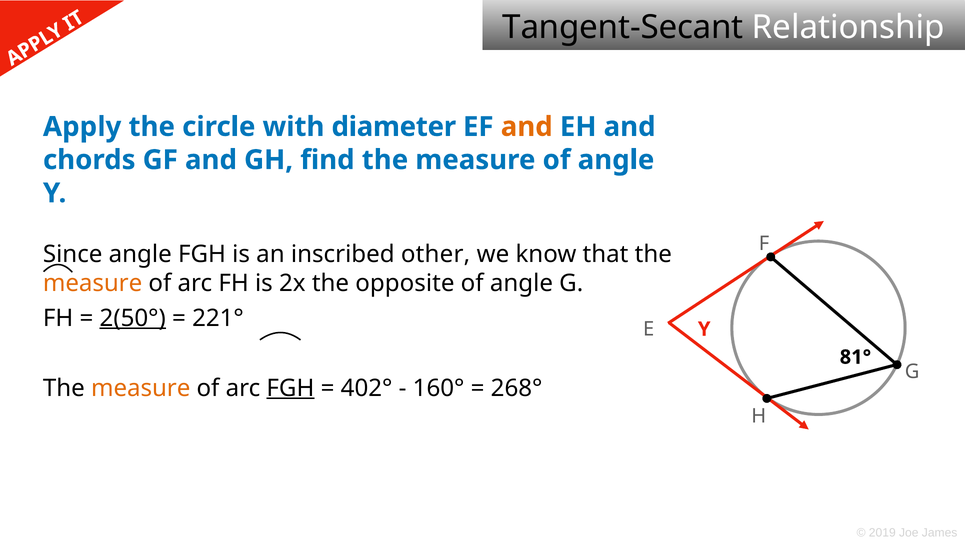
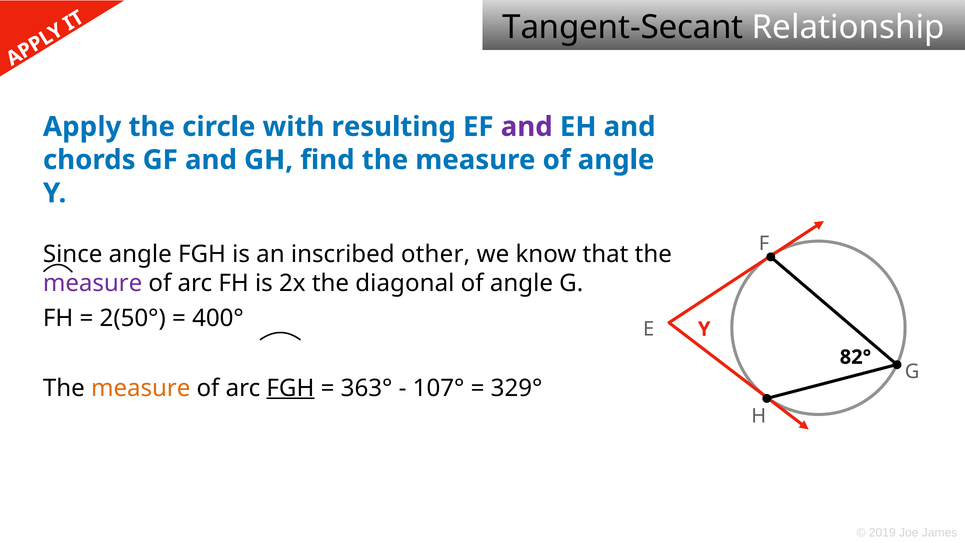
diameter: diameter -> resulting (394, 127)
and colour: orange -> purple (527, 127)
measure colour: orange -> purple (93, 283)
opposite: opposite -> diagonal (405, 283)
2(50° underline: present -> none (133, 318)
221°: 221° -> 400° (218, 318)
81°: 81° -> 82° (855, 357)
402°: 402° -> 363° (367, 388)
160°: 160° -> 107° (439, 388)
268°: 268° -> 329° (517, 388)
